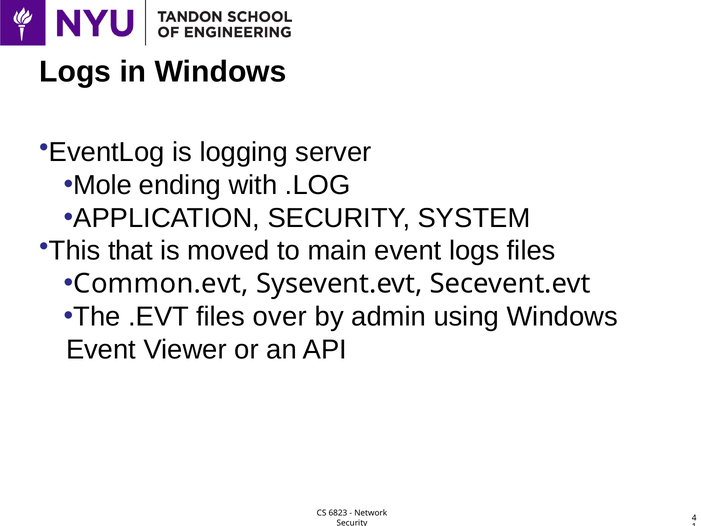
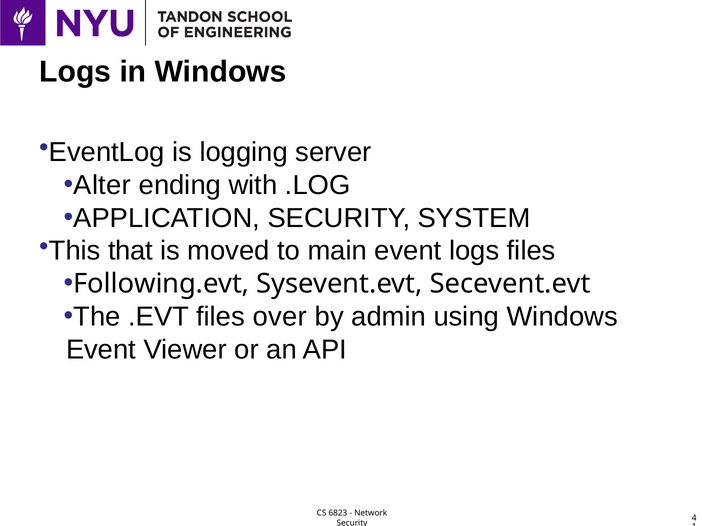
Mole: Mole -> Alter (102, 185)
Common.evt: Common.evt -> Following.evt (161, 284)
